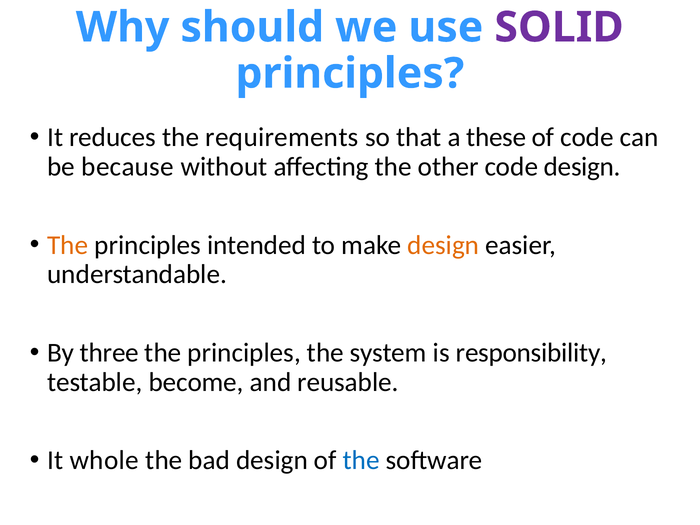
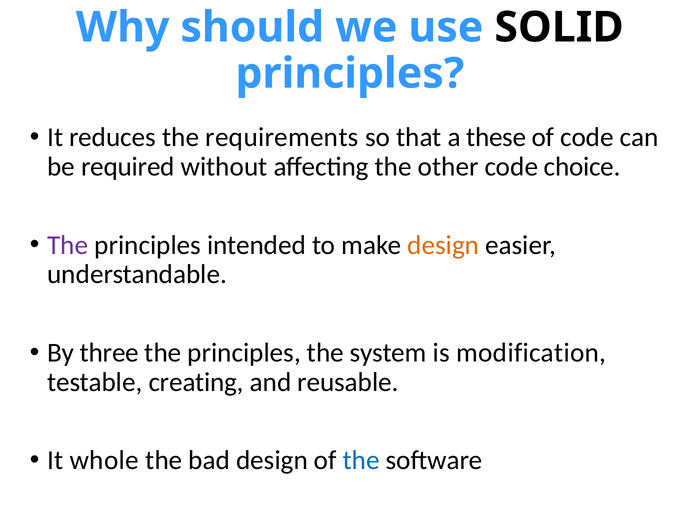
SOLID colour: purple -> black (559, 27)
because: because -> required (128, 167)
code design: design -> choice (582, 167)
The colour: orange -> purple (68, 245)
responsibility: responsibility -> modification (531, 353)
become: become -> creating (196, 382)
